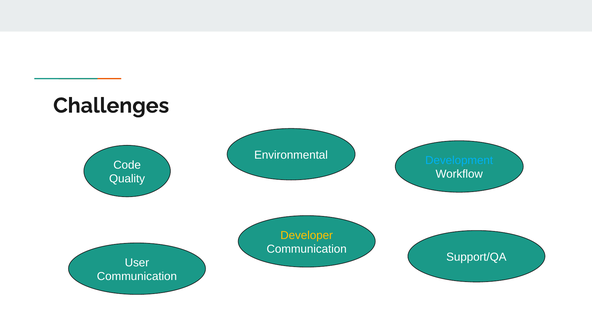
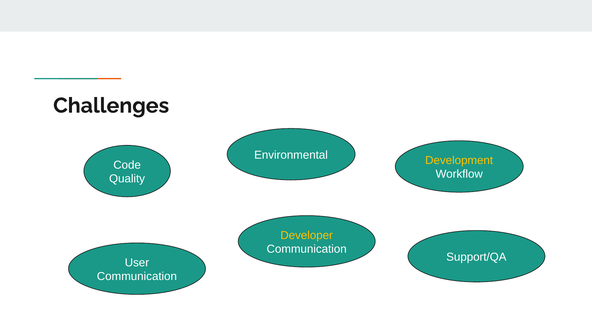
Development colour: light blue -> yellow (459, 160)
